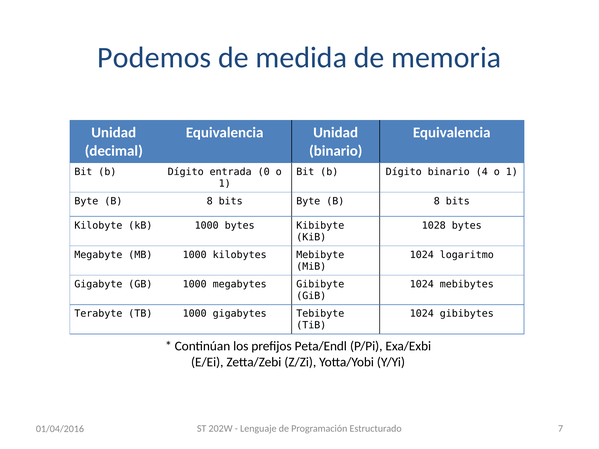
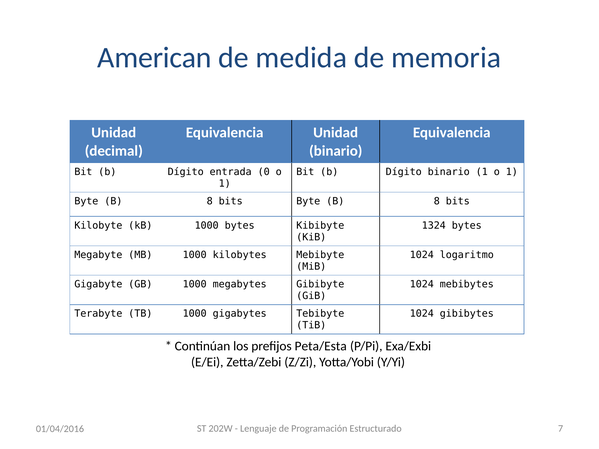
Podemos: Podemos -> American (155, 58)
binario 4: 4 -> 1 (482, 172)
1028: 1028 -> 1324 (434, 226)
Peta/Endl: Peta/Endl -> Peta/Esta (321, 346)
